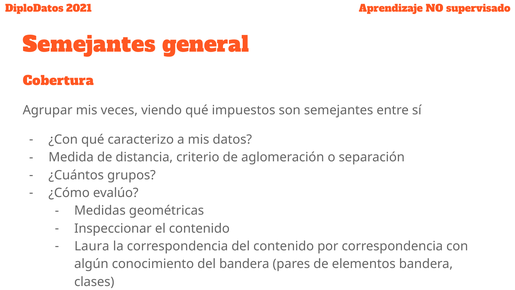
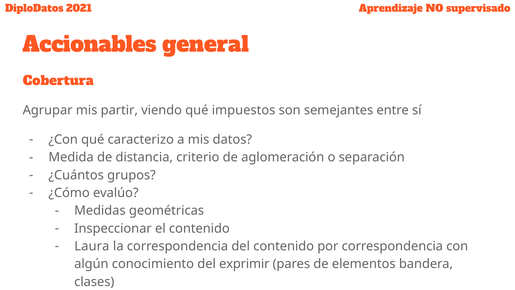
Semejantes: Semejantes -> Accionables (89, 45)
veces: veces -> partir (119, 110)
del bandera: bandera -> exprimir (244, 264)
